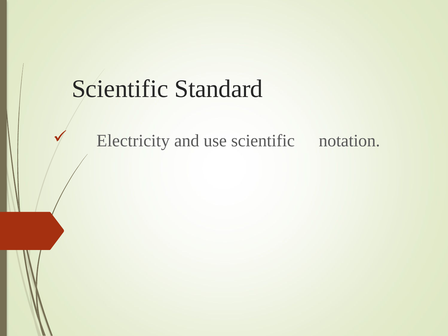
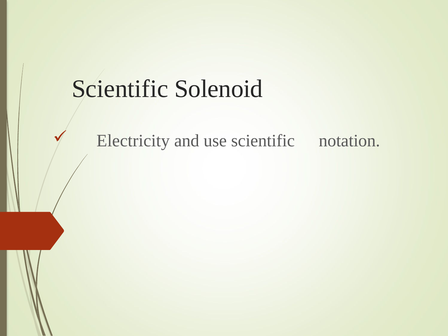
Standard: Standard -> Solenoid (219, 89)
